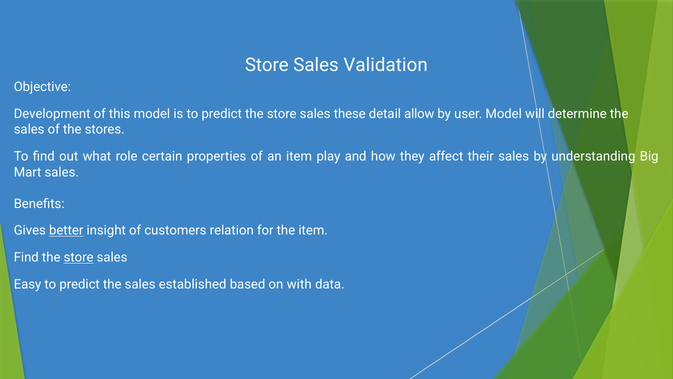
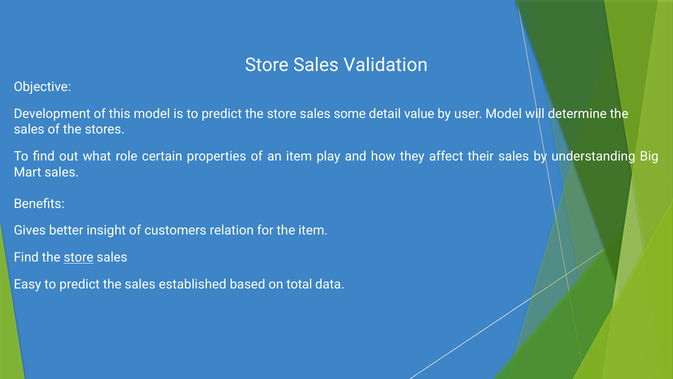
these: these -> some (350, 114)
allow: allow -> value (419, 114)
better underline: present -> none (66, 230)
with: with -> total (299, 284)
